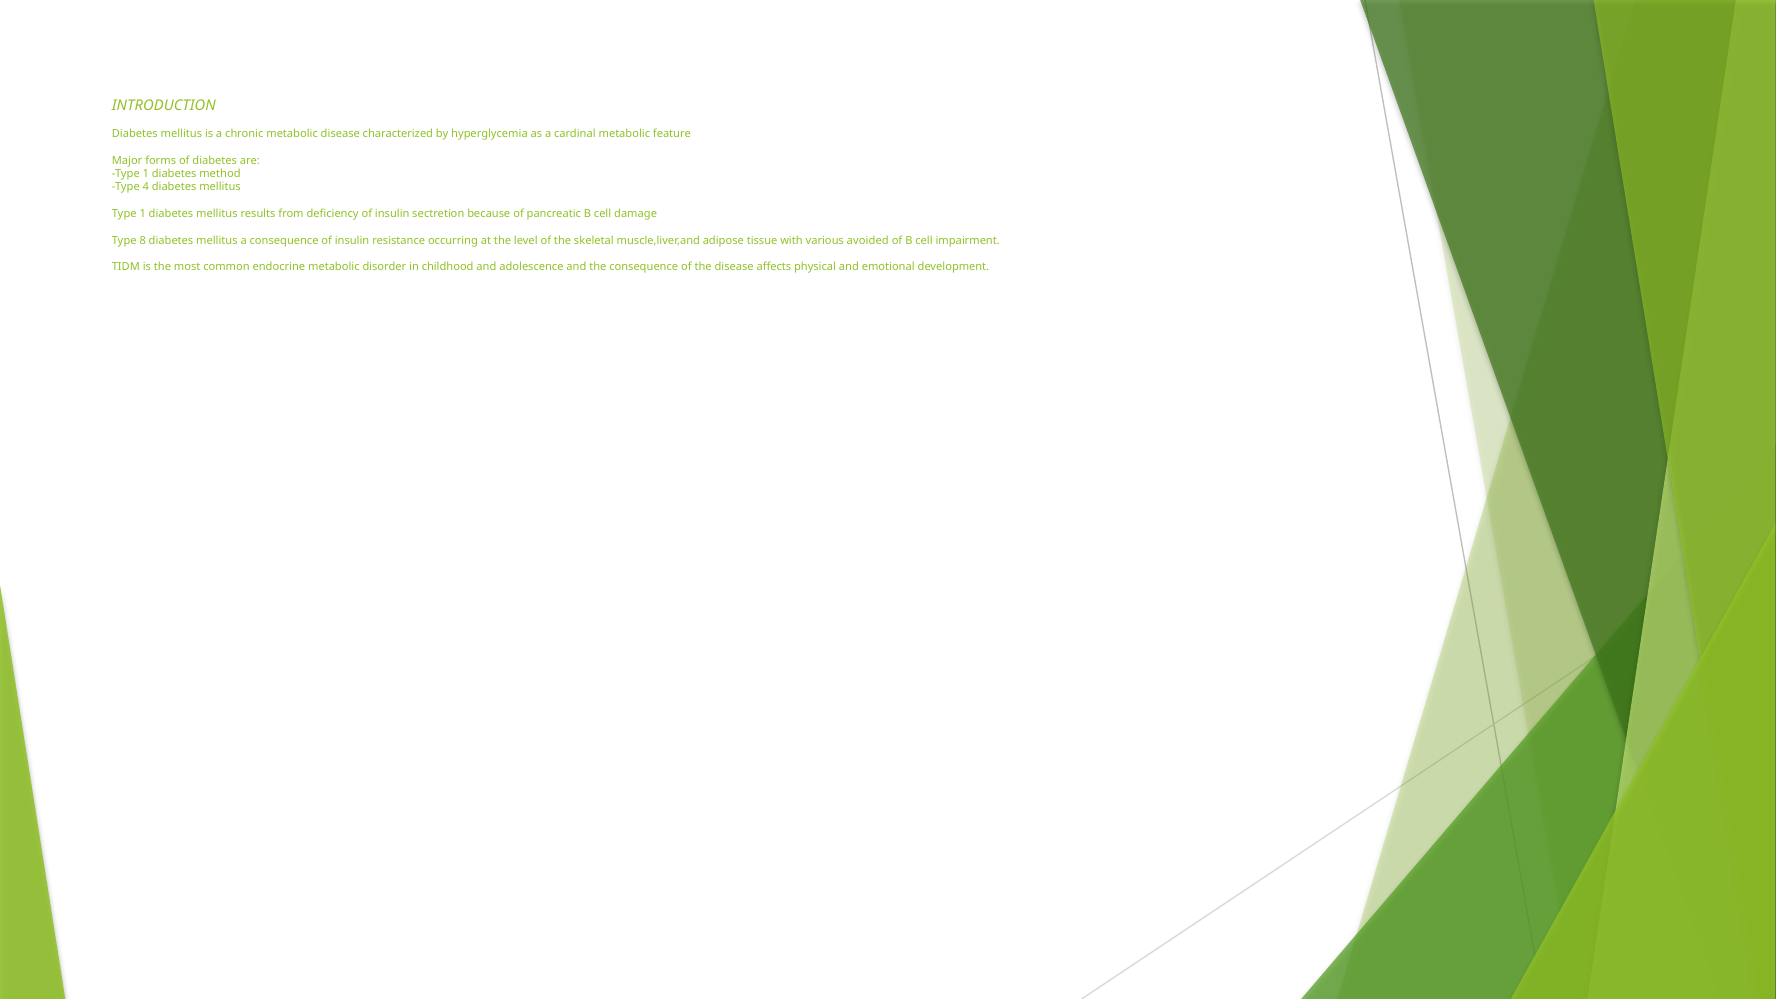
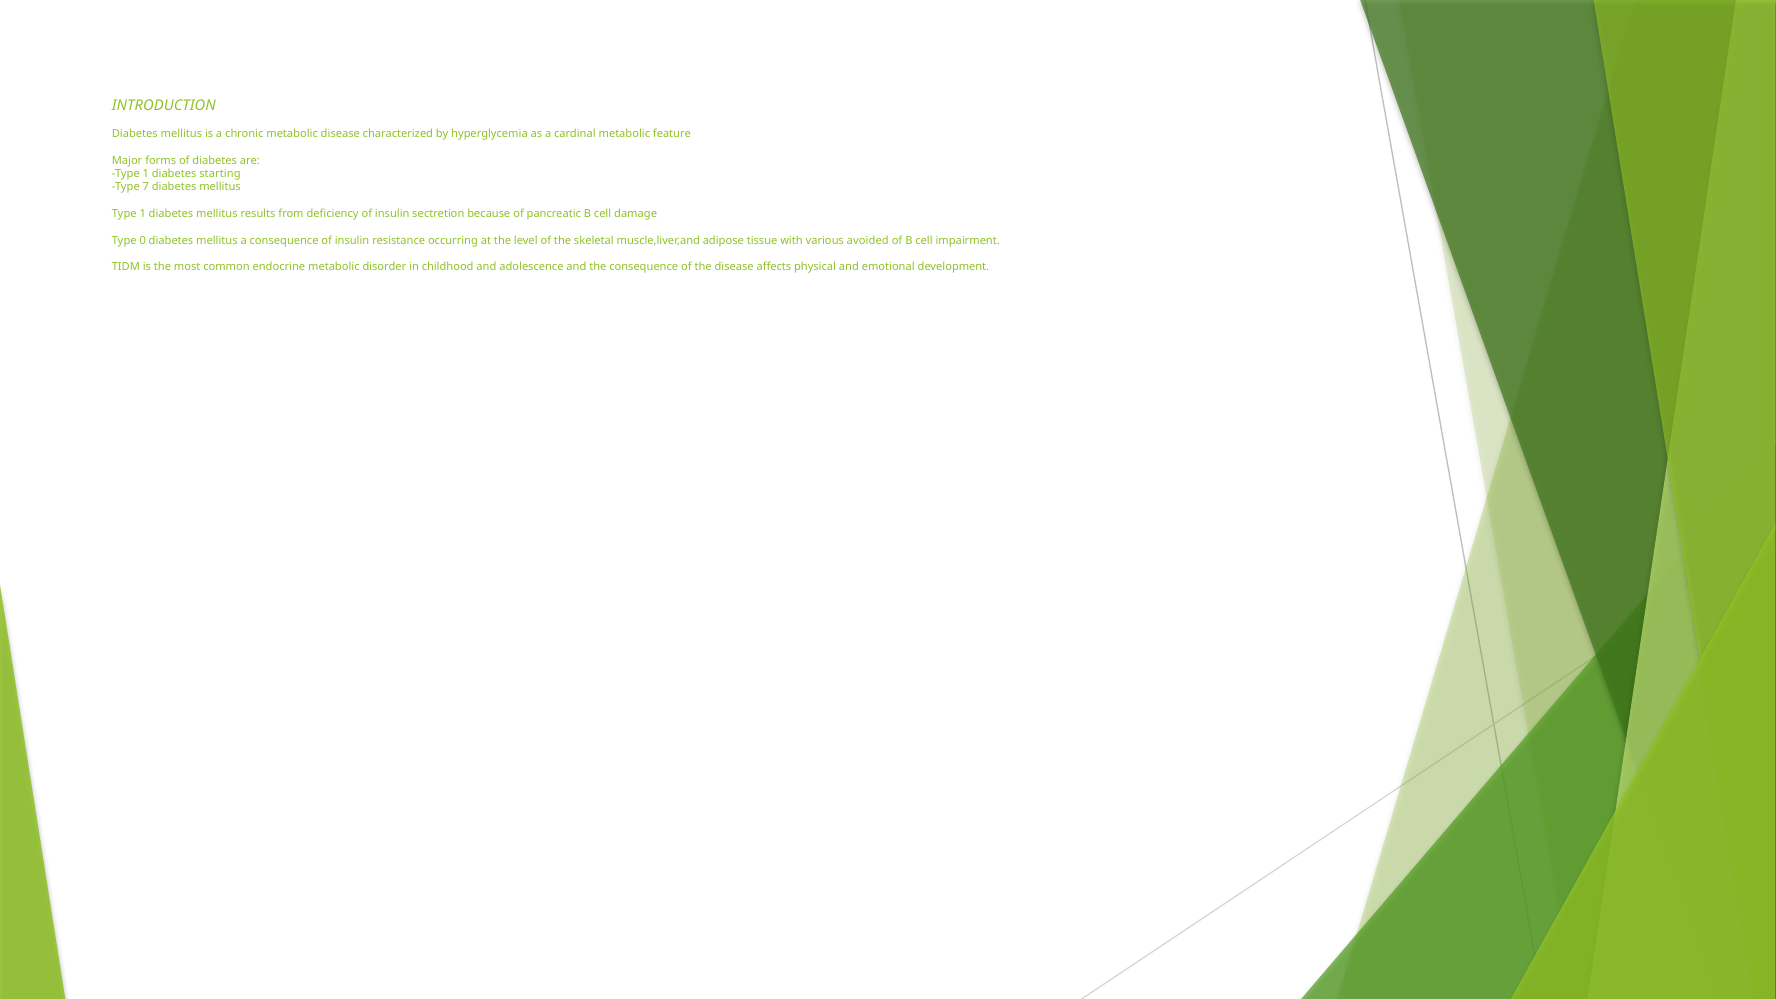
method: method -> starting (220, 174)
4: 4 -> 7 (146, 187)
8: 8 -> 0 (143, 240)
